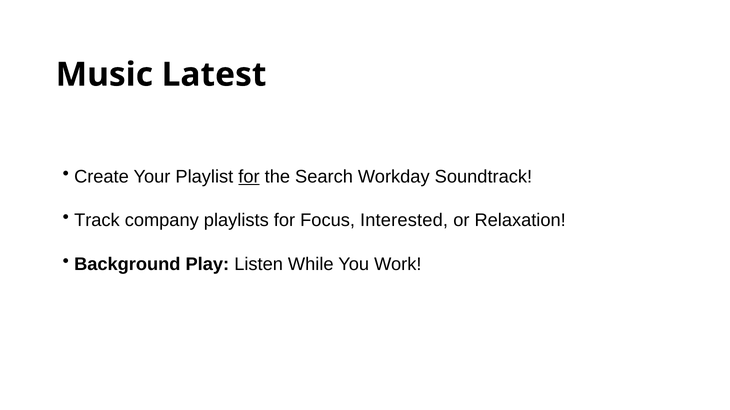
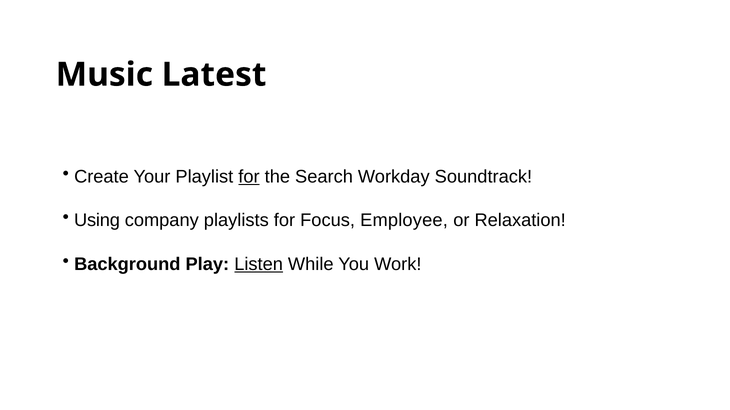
Track: Track -> Using (97, 221)
Interested: Interested -> Employee (404, 221)
Listen underline: none -> present (259, 265)
